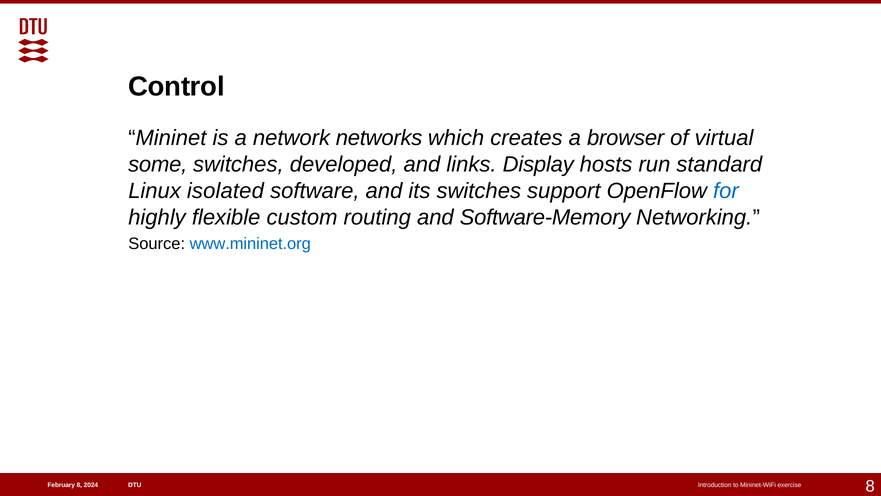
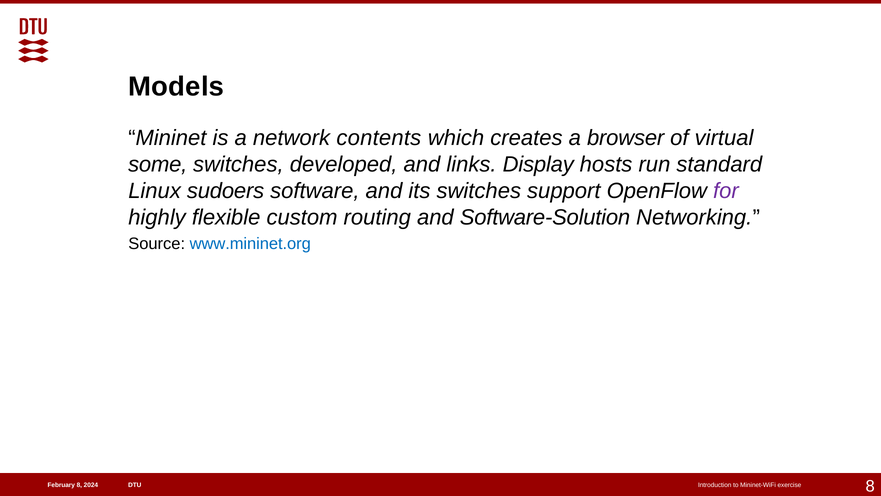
Control: Control -> Models (176, 86)
networks: networks -> contents (379, 138)
isolated: isolated -> sudoers (226, 191)
for colour: blue -> purple (726, 191)
Software-Memory: Software-Memory -> Software-Solution (545, 217)
